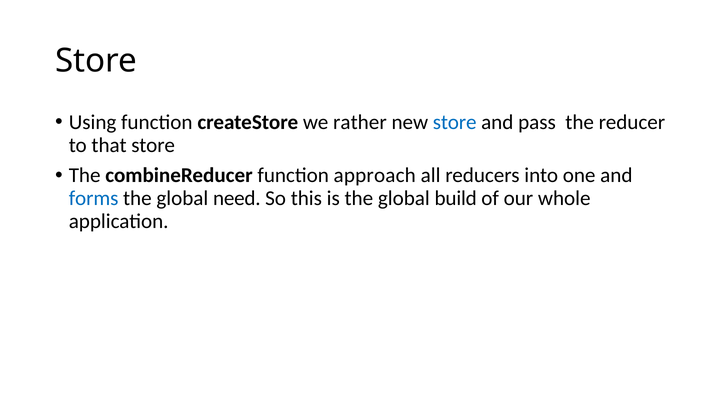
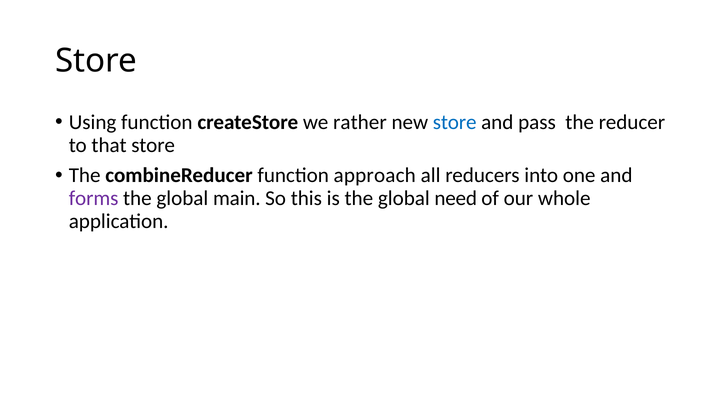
forms colour: blue -> purple (94, 198)
need: need -> main (237, 198)
build: build -> need (456, 198)
